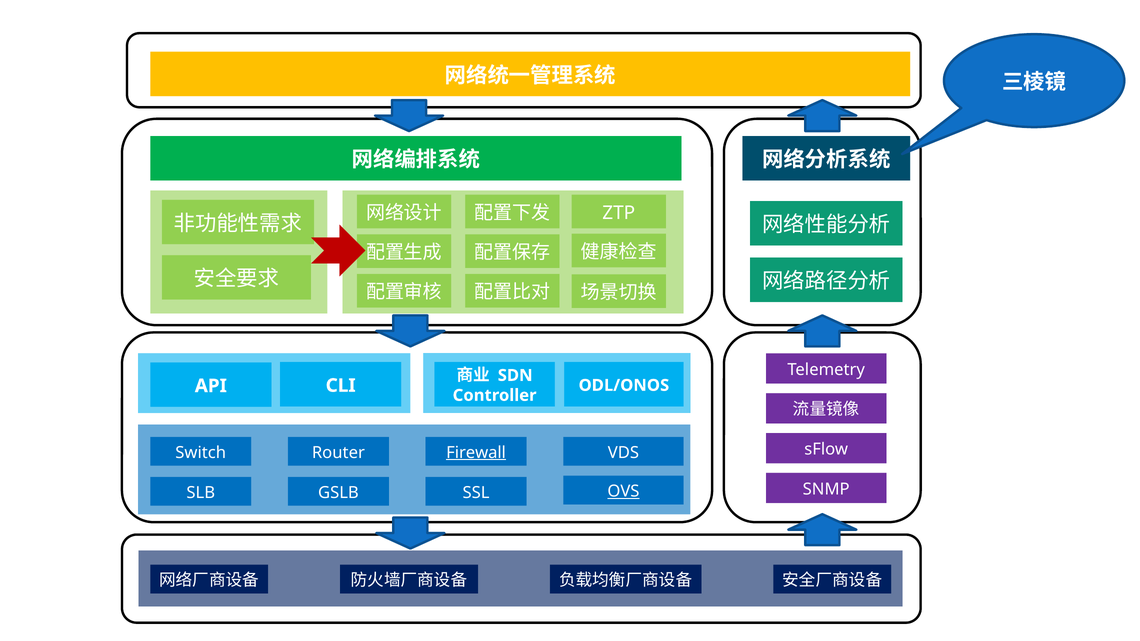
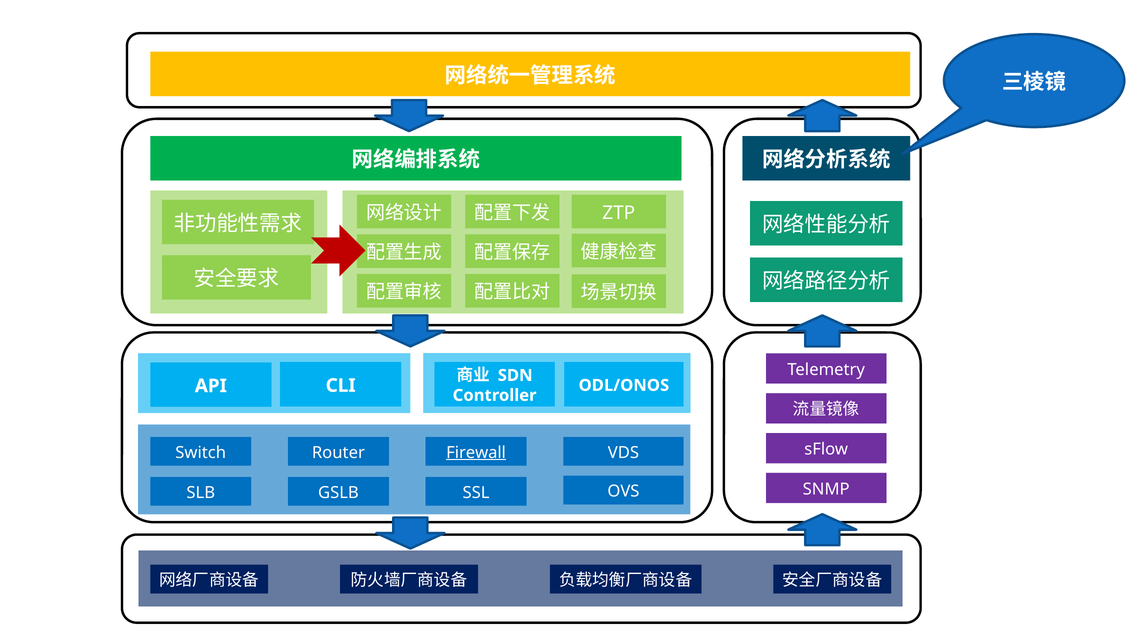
OVS underline: present -> none (623, 491)
